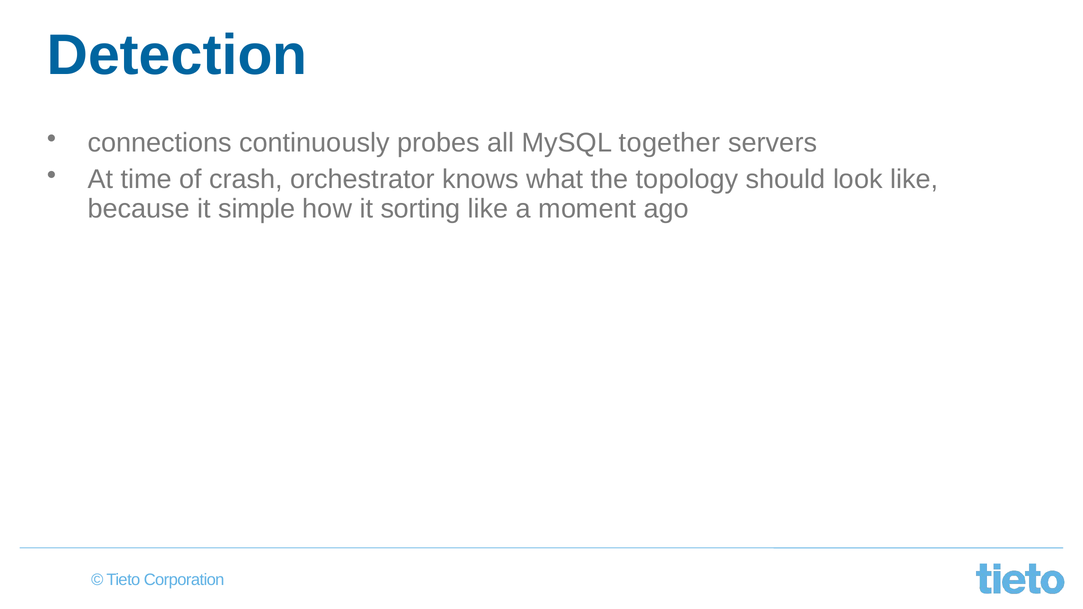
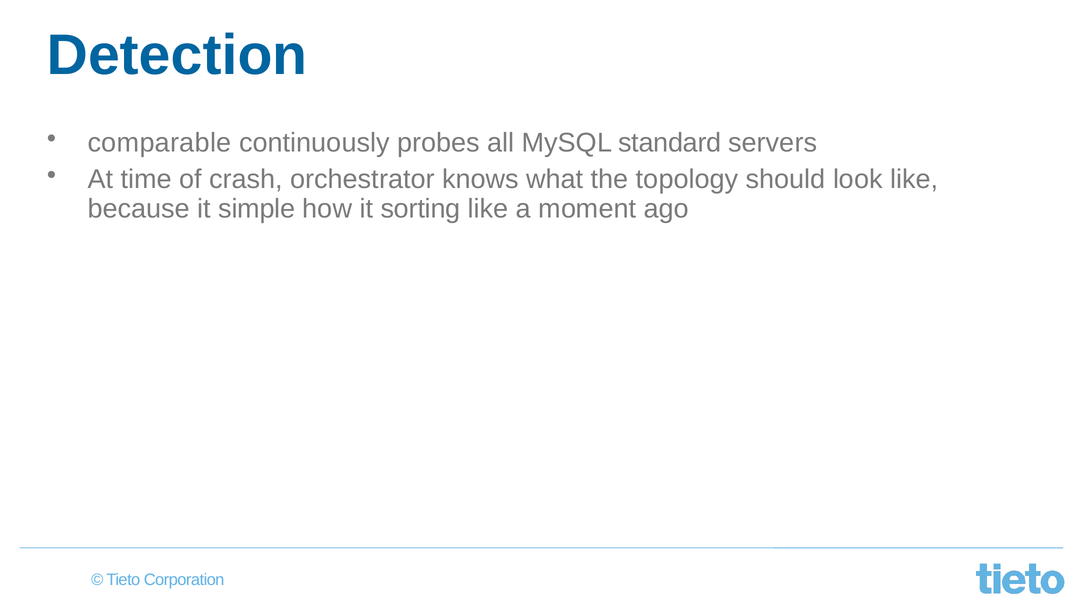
connections: connections -> comparable (160, 143)
together: together -> standard (670, 143)
